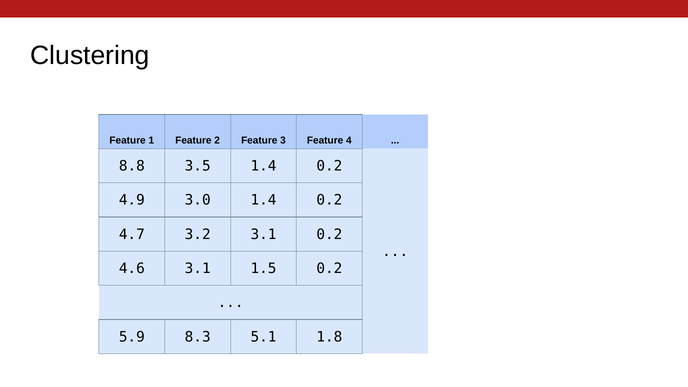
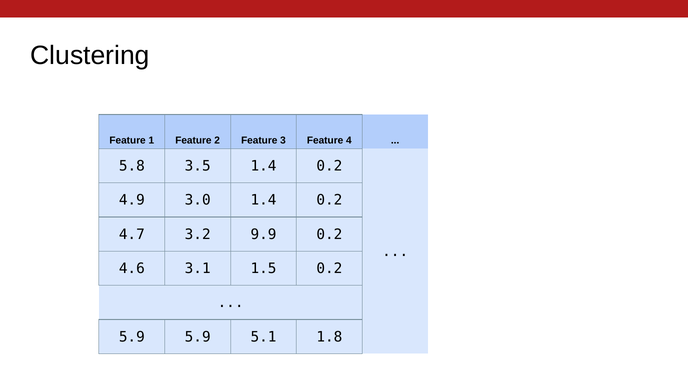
8.8: 8.8 -> 5.8 (132, 166)
3.2 3.1: 3.1 -> 9.9 (264, 234)
5.9 8.3: 8.3 -> 5.9 (198, 337)
